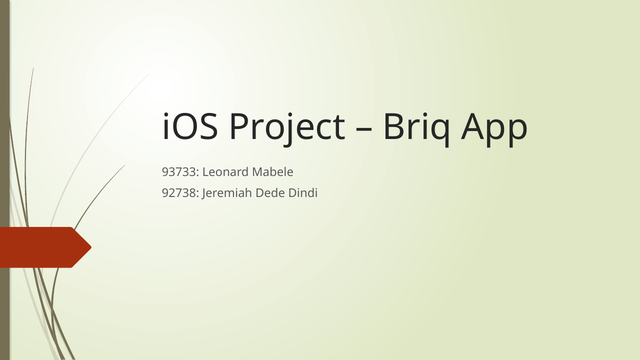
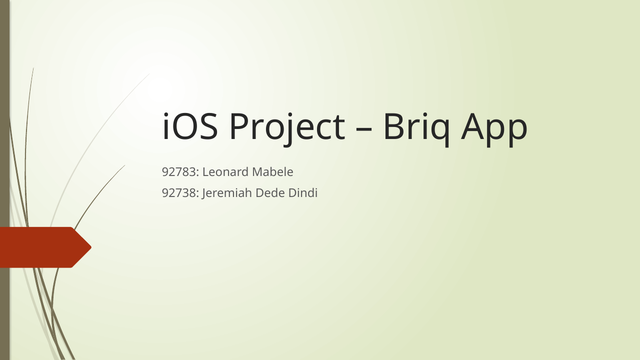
93733: 93733 -> 92783 (181, 172)
